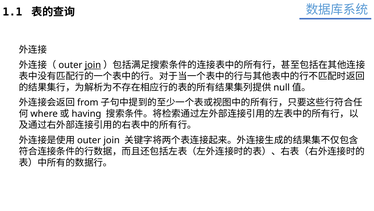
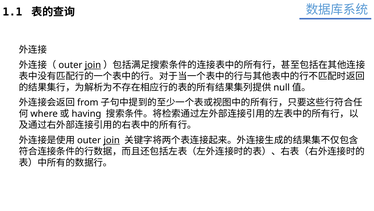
join underline: none -> present (112, 140)
